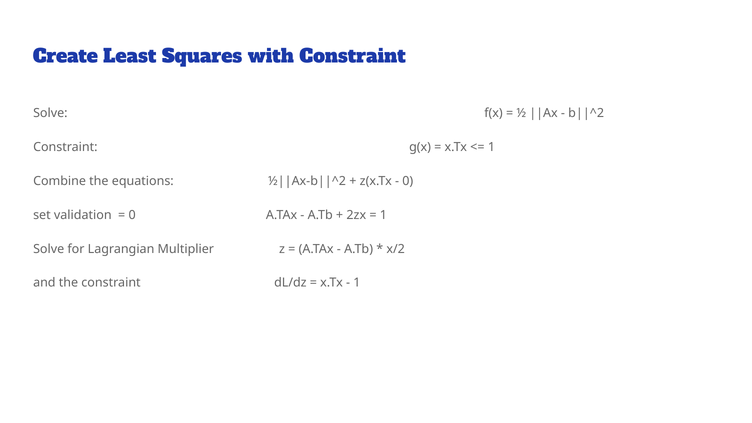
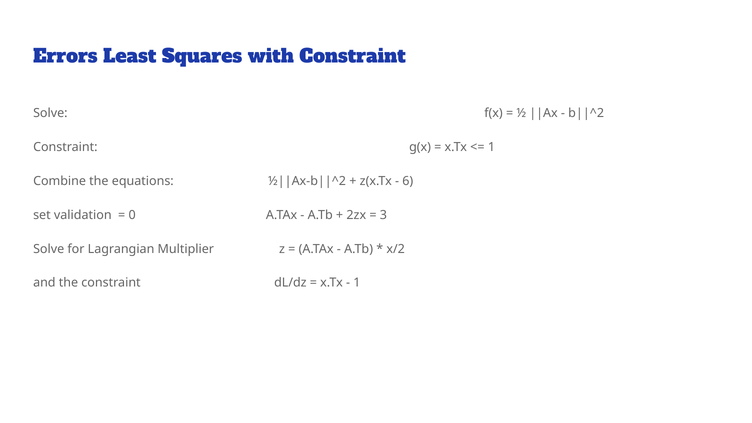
Create: Create -> Errors (65, 57)
0: 0 -> 6 (408, 181)
1: 1 -> 3 (383, 215)
